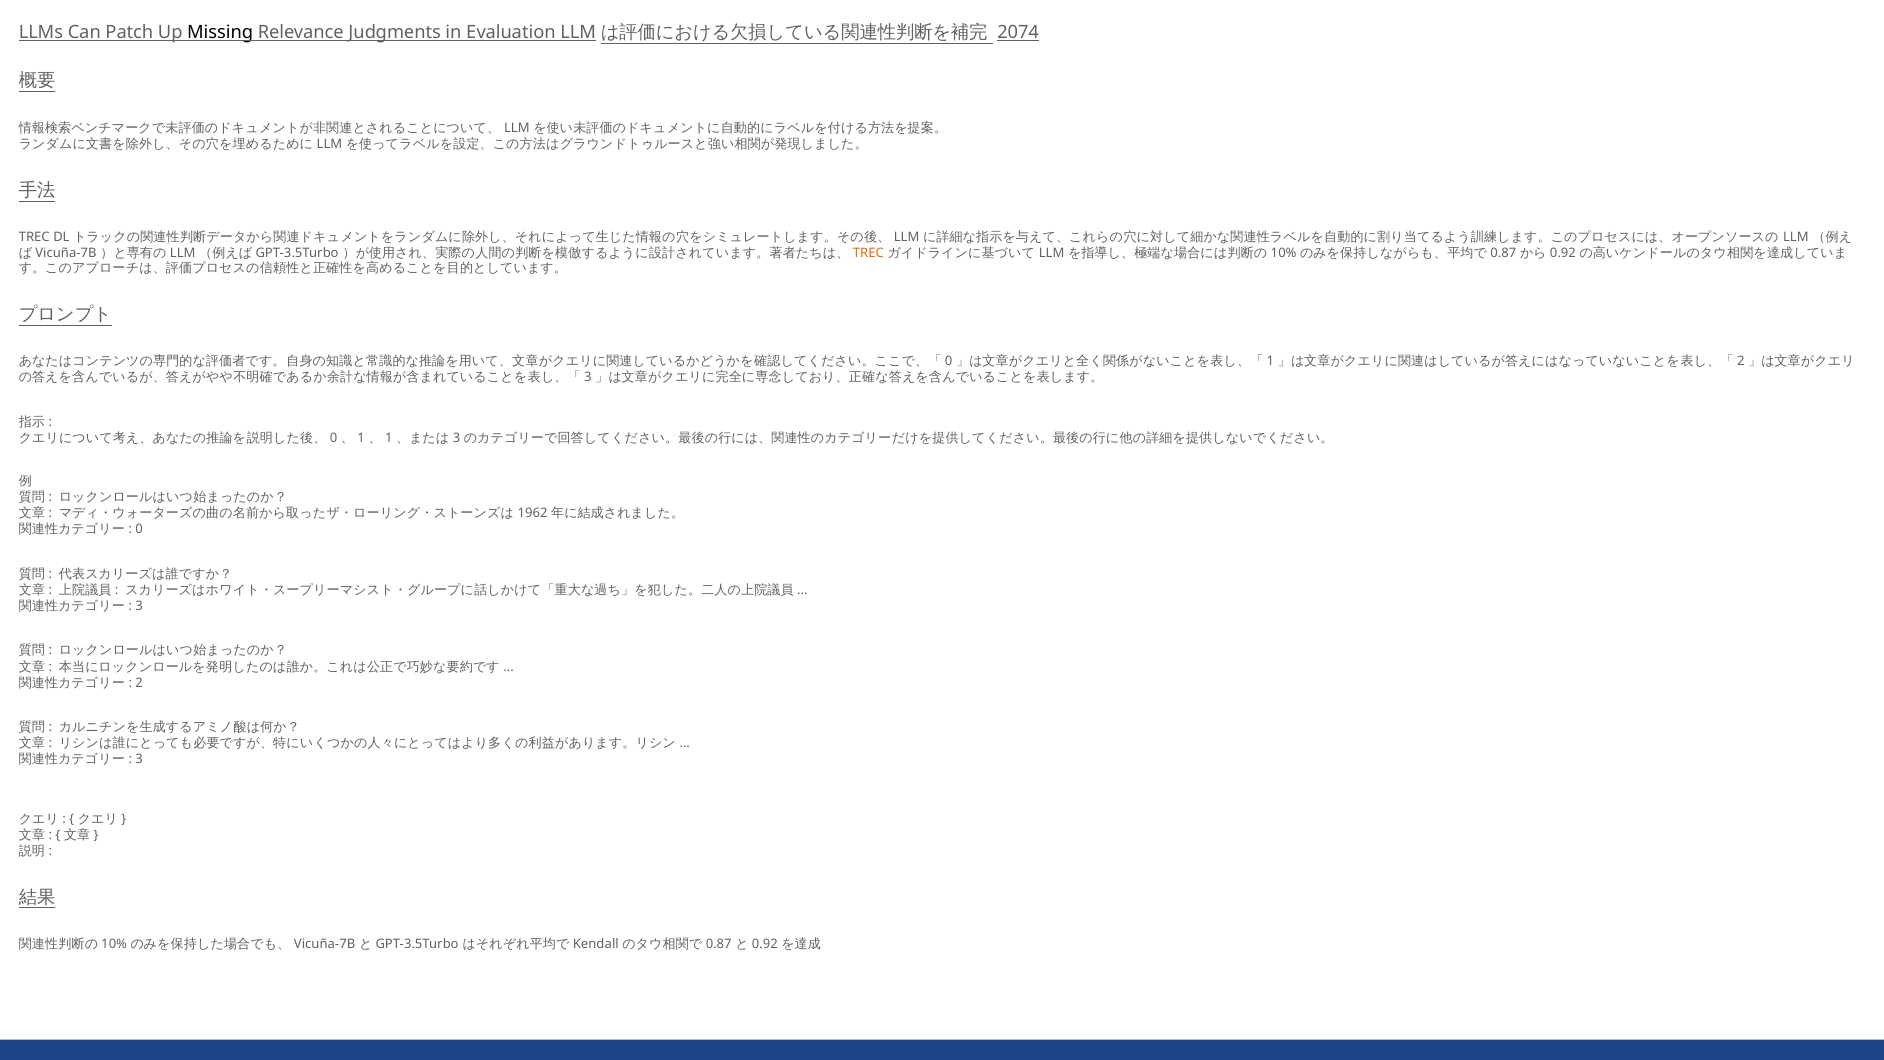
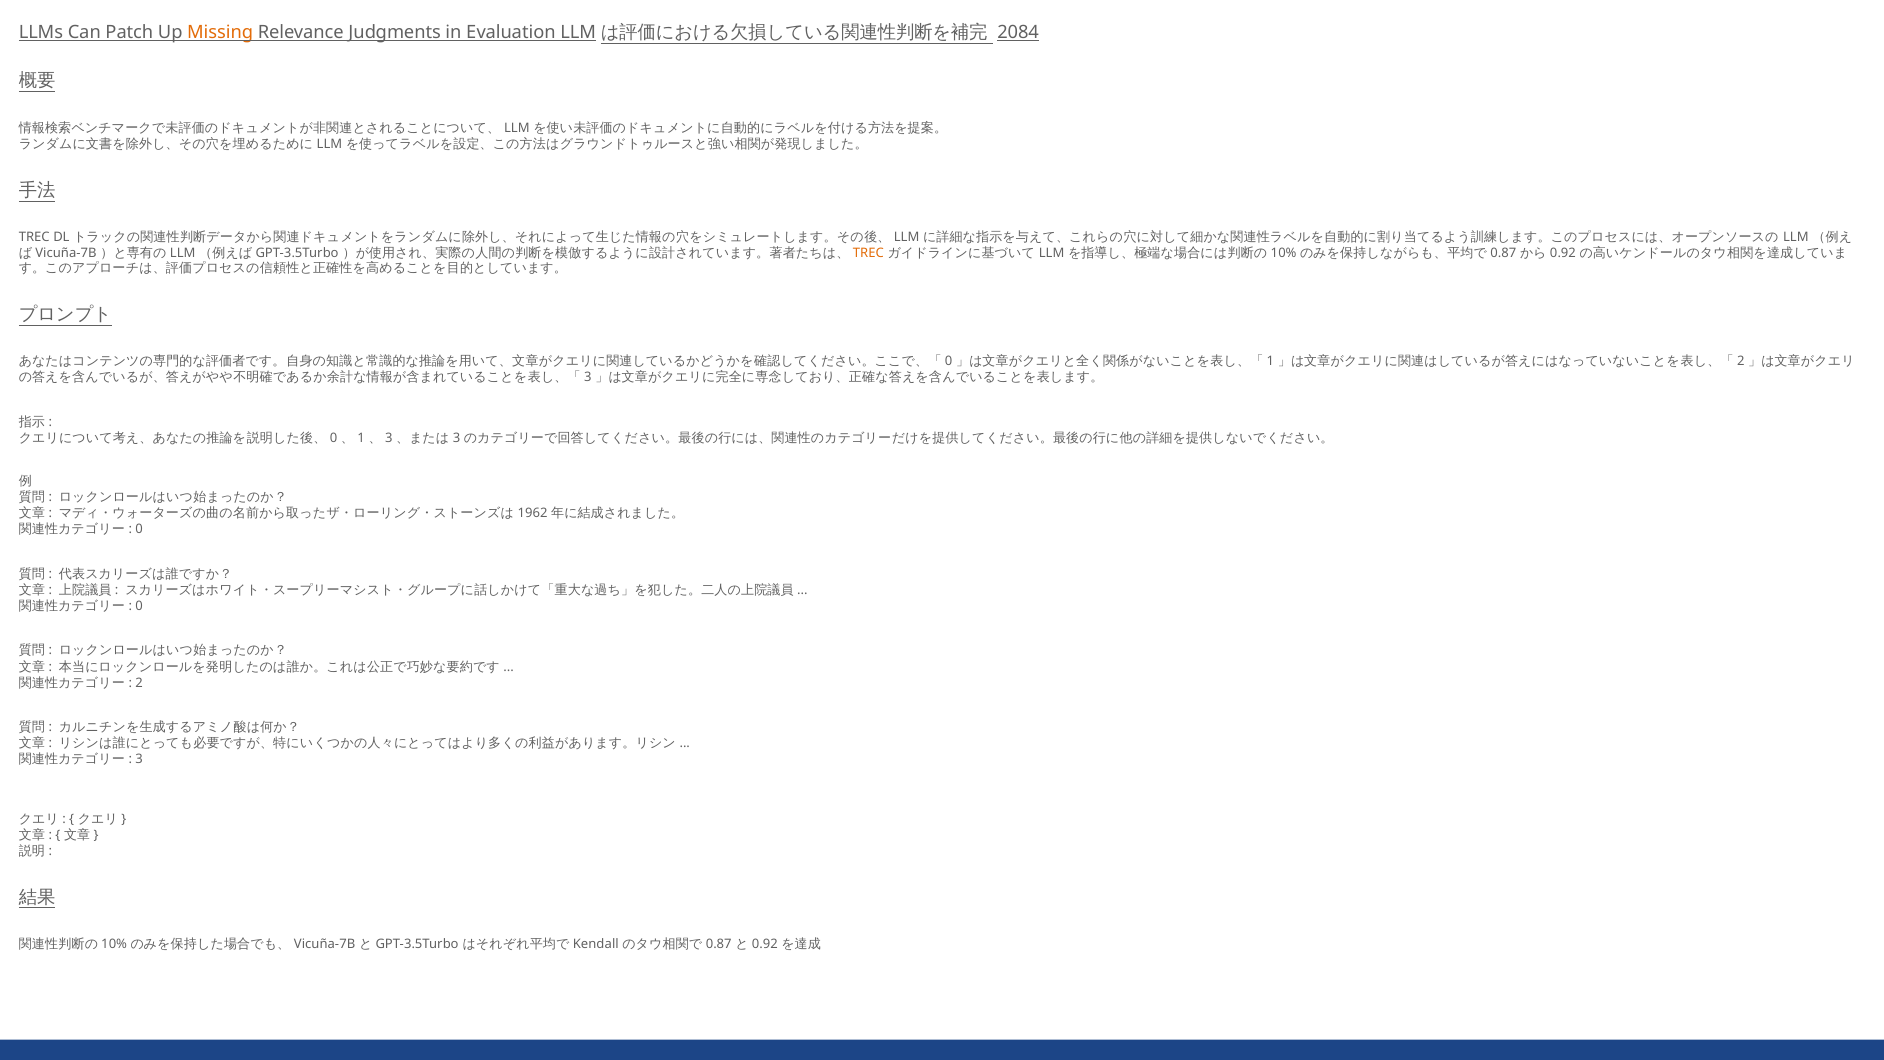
Missing colour: black -> orange (220, 32)
2074: 2074 -> 2084 (1018, 32)
1: 1 -> 3 (389, 438)
3: 3 -> 0 (139, 606)
